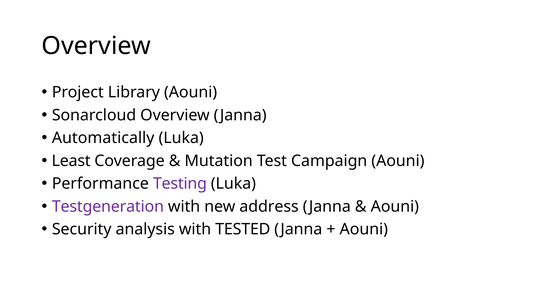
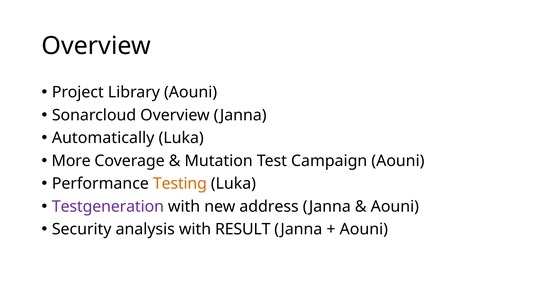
Least: Least -> More (71, 161)
Testing colour: purple -> orange (180, 184)
TESTED: TESTED -> RESULT (243, 229)
